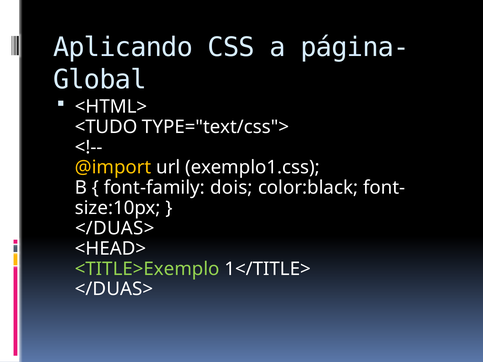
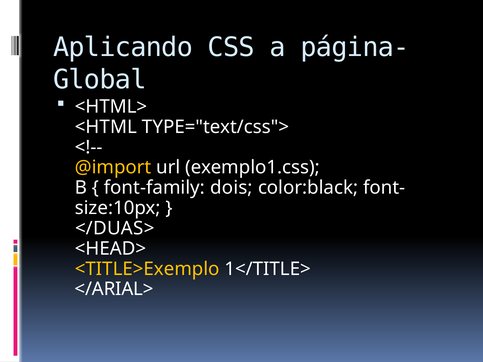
<TUDO: <TUDO -> <HTML (106, 127)
<TITLE>Exemplo colour: light green -> yellow (147, 269)
</DUAS>: </DUAS> -> </ARIAL> (114, 289)
